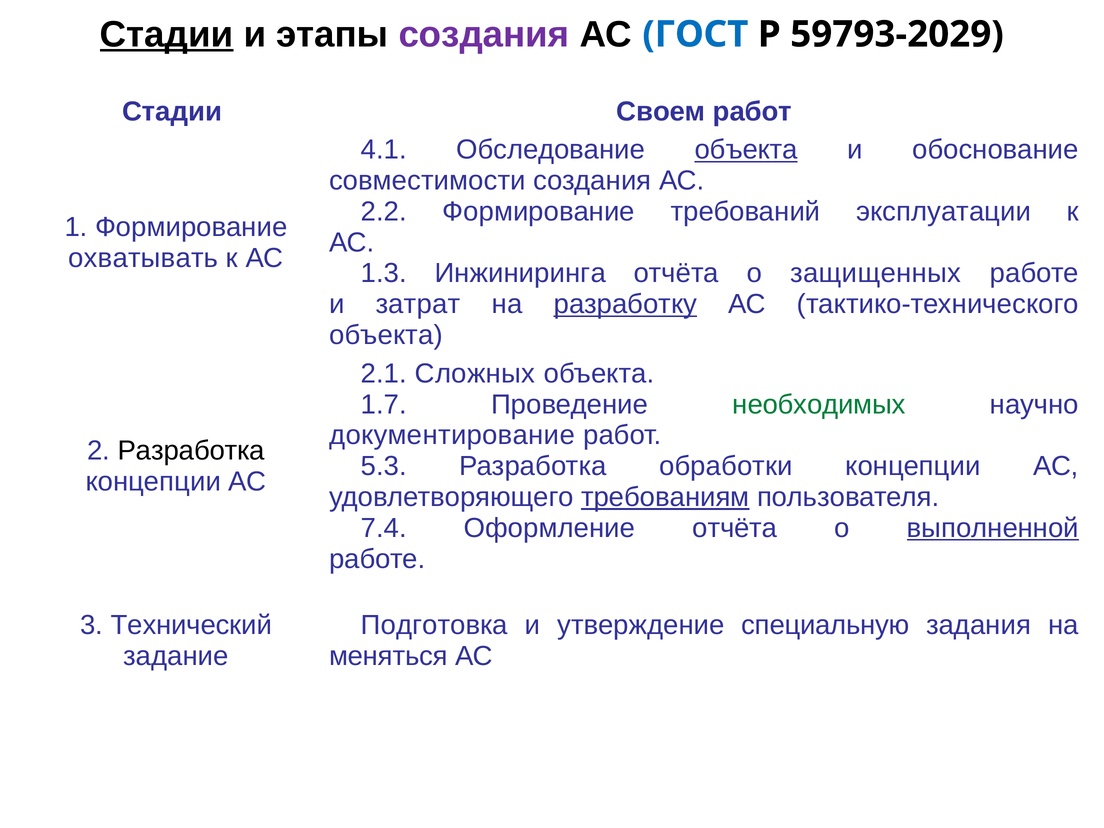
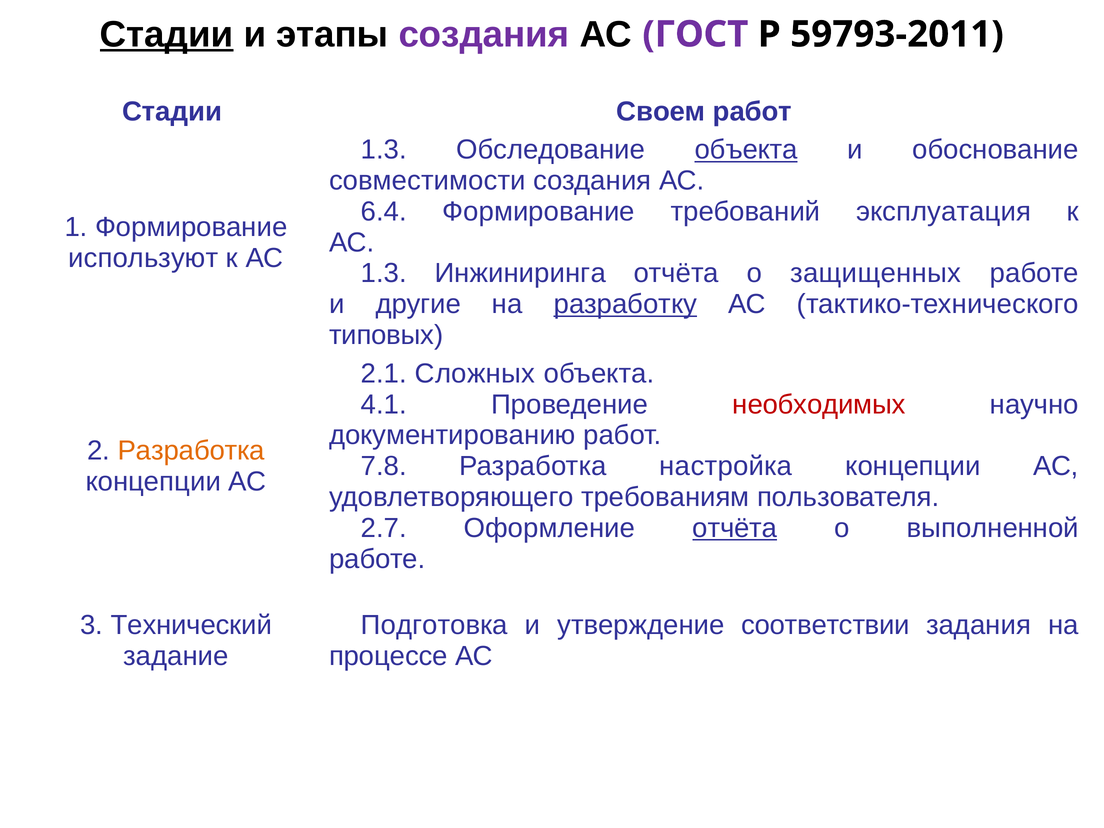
ГОСТ colour: blue -> purple (695, 34)
59793-2029: 59793-2029 -> 59793-2011 (897, 34)
4.1: 4.1 -> 1.3 (384, 150)
2.2: 2.2 -> 6.4 (384, 212)
эксплуатации: эксплуатации -> эксплуатация (944, 212)
охватывать: охватывать -> используют (143, 258)
затрат: затрат -> другие (418, 304)
объекта: объекта -> типовых (386, 335)
1.7: 1.7 -> 4.1 (384, 404)
необходимых colour: green -> red (819, 404)
документирование: документирование -> документированию (452, 435)
Разработка colour: black -> orange (191, 451)
5.3: 5.3 -> 7.8 (384, 466)
обработки: обработки -> настройка (726, 466)
требованиям underline: present -> none (665, 497)
7.4: 7.4 -> 2.7 (384, 528)
отчёта underline: none -> present (735, 528)
выполненной underline: present -> none (993, 528)
специальную: специальную -> соответствии (825, 625)
меняться: меняться -> процессе (388, 656)
